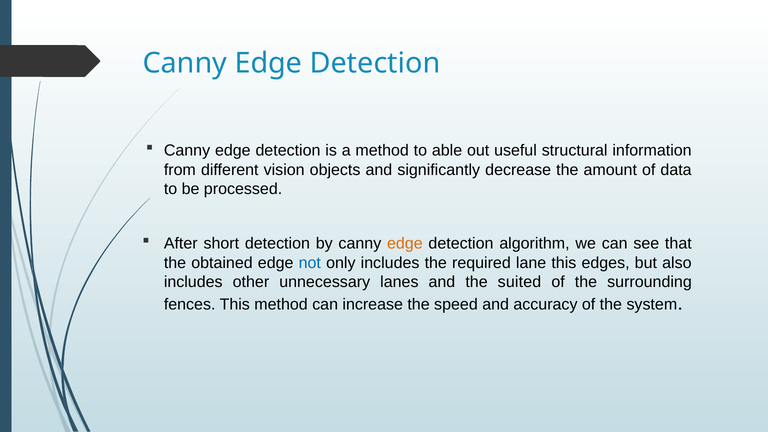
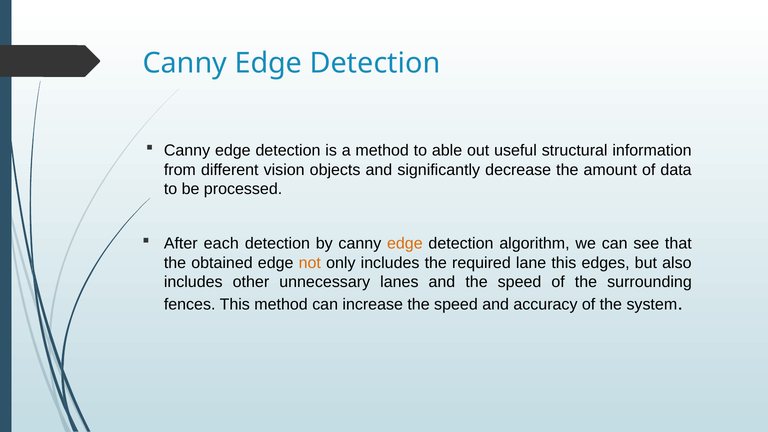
short: short -> each (221, 244)
not colour: blue -> orange (310, 263)
and the suited: suited -> speed (520, 282)
